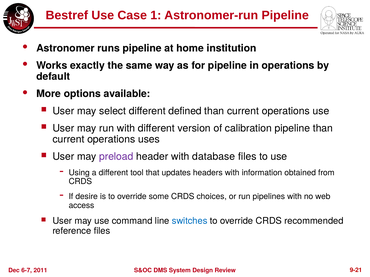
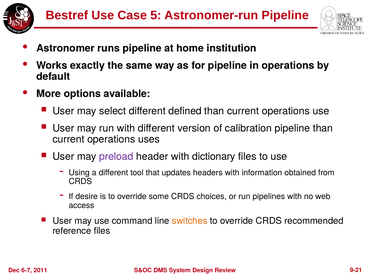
1: 1 -> 5 (156, 15)
database: database -> dictionary (214, 157)
switches colour: blue -> orange (190, 221)
